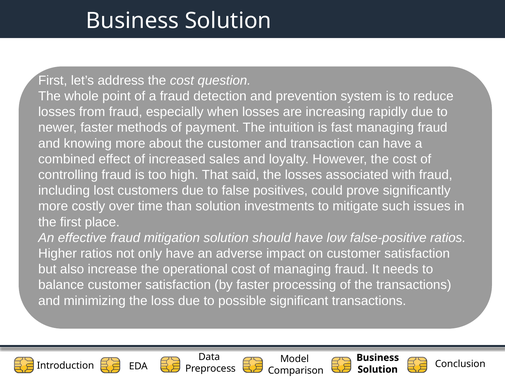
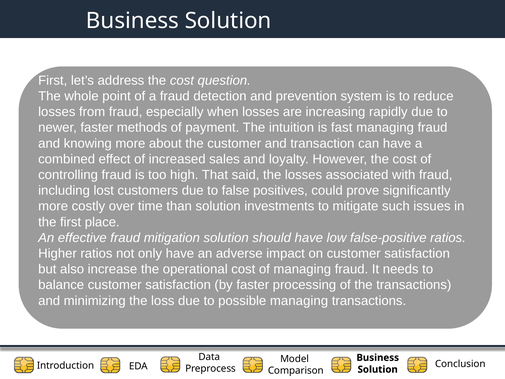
possible significant: significant -> managing (299, 301)
